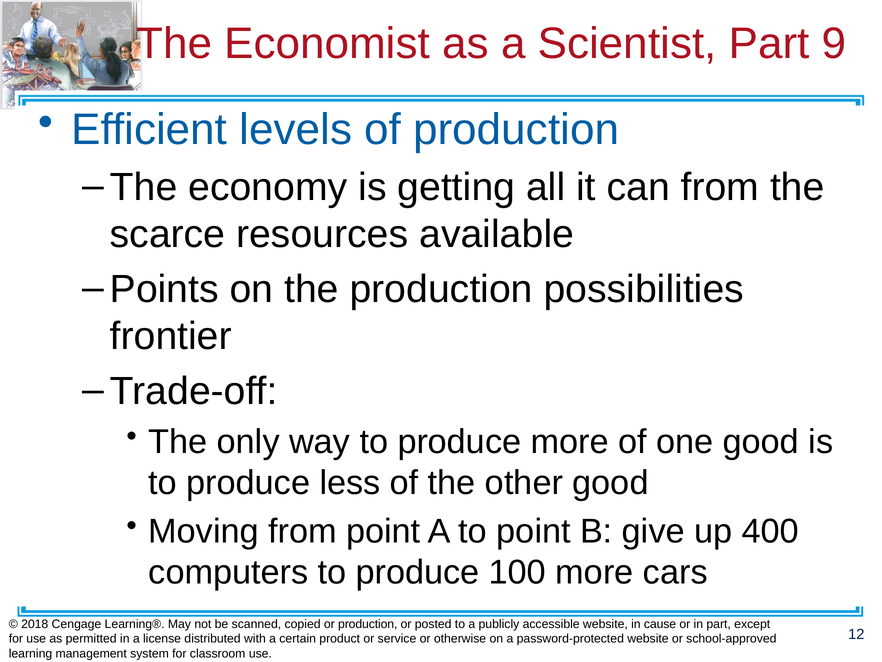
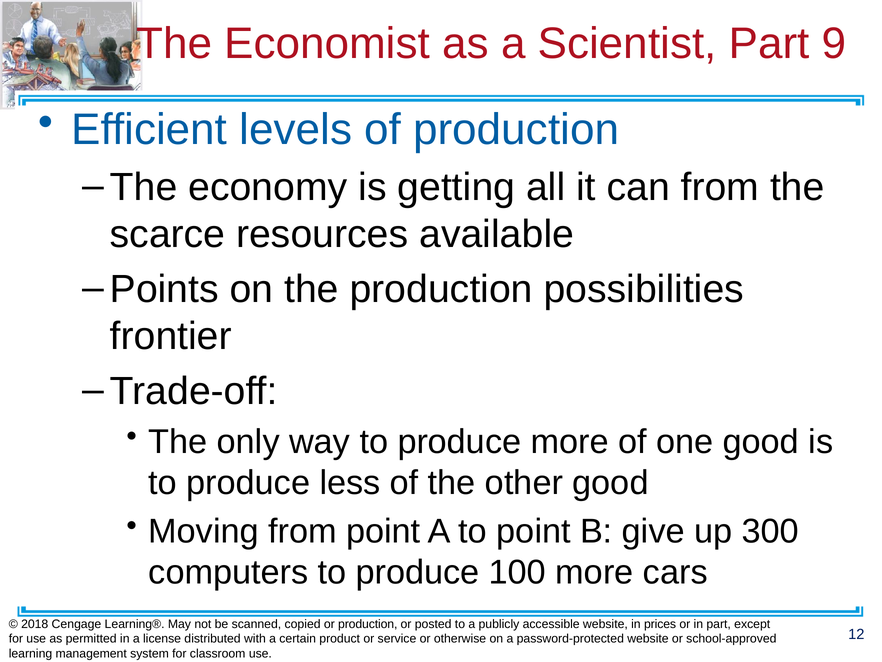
400: 400 -> 300 (770, 531)
cause: cause -> prices (660, 624)
